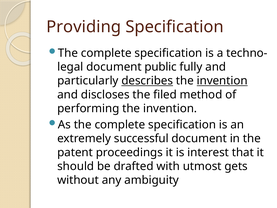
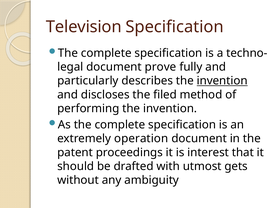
Providing: Providing -> Television (84, 27)
public: public -> prove (160, 67)
describes underline: present -> none (147, 81)
successful: successful -> operation (141, 138)
